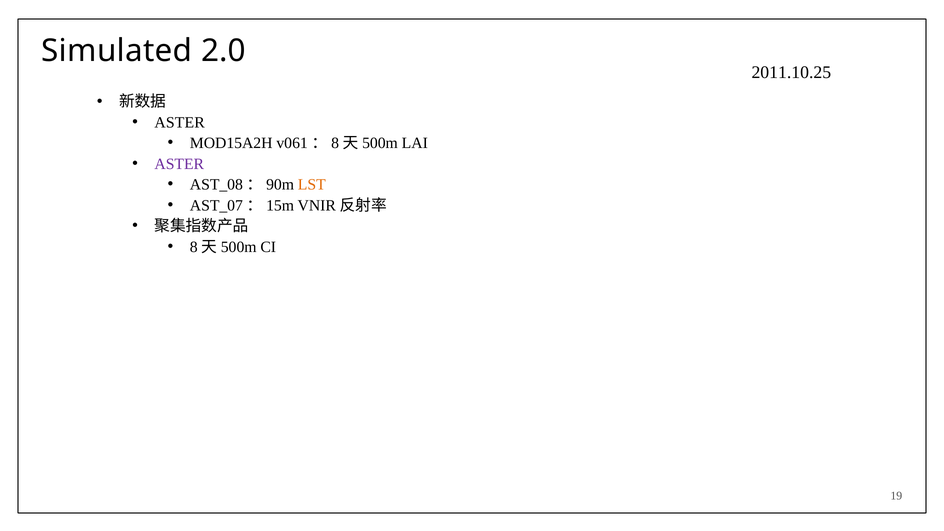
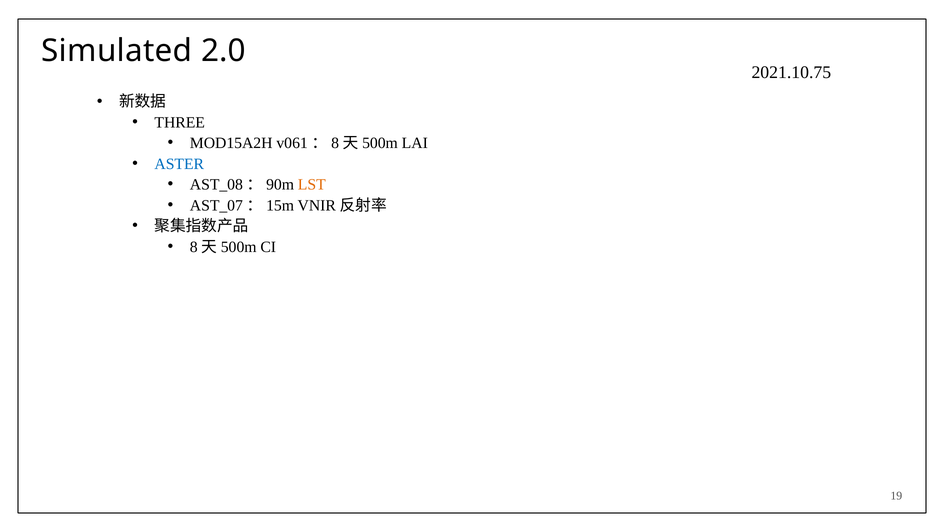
2011.10.25: 2011.10.25 -> 2021.10.75 (791, 73)
ASTER: ASTER -> THREE (180, 122)
ASTER colour: purple -> blue (179, 164)
